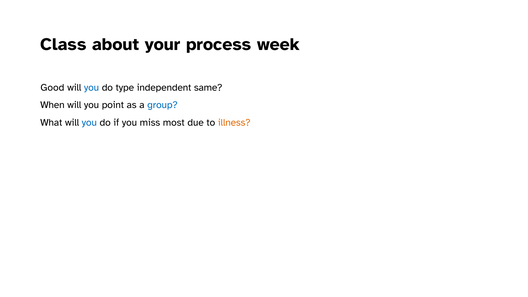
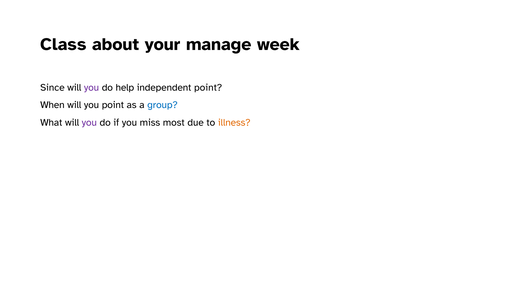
process: process -> manage (219, 44)
Good: Good -> Since (52, 88)
you colour: blue -> purple (92, 88)
type: type -> help (125, 88)
independent same: same -> point (208, 88)
you colour: blue -> purple (89, 122)
